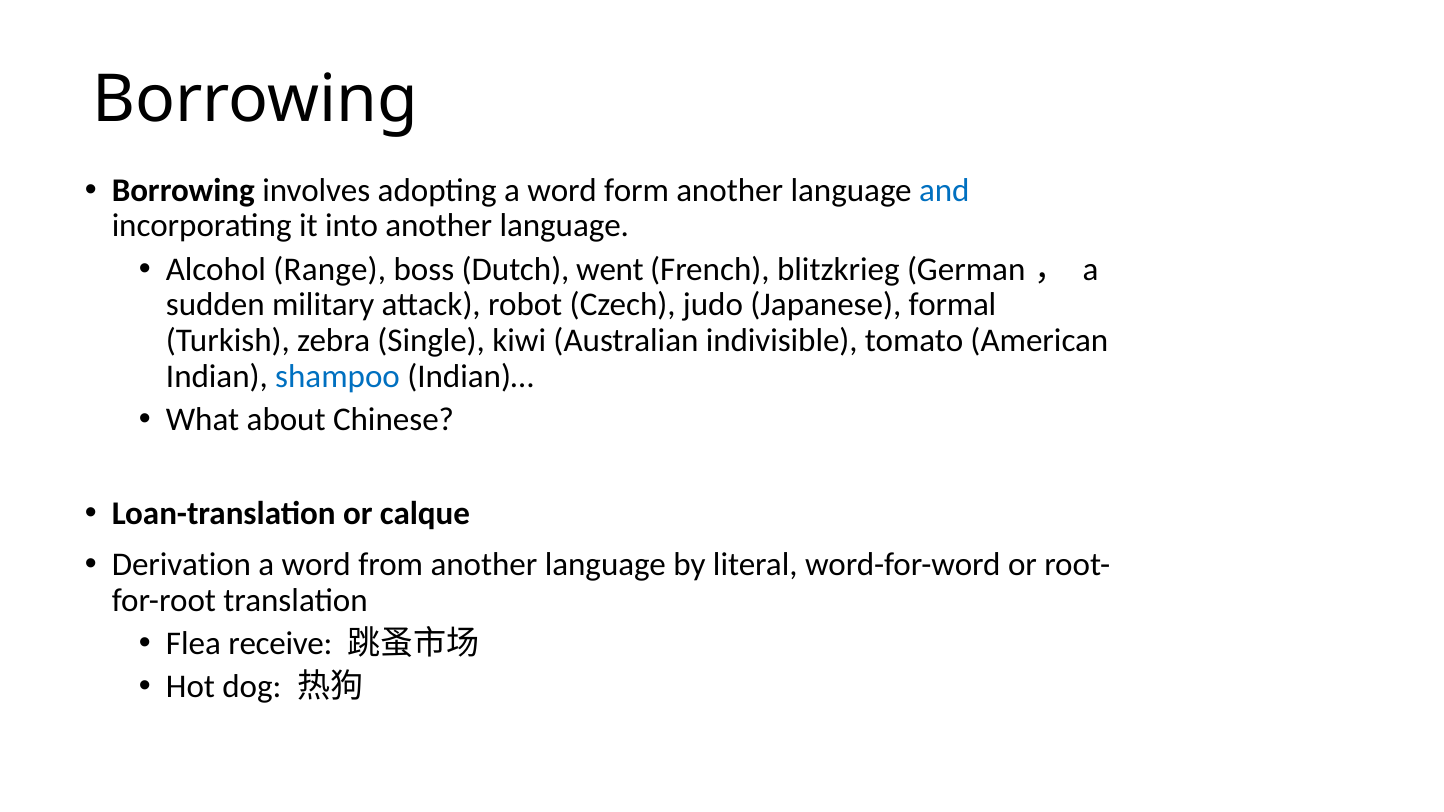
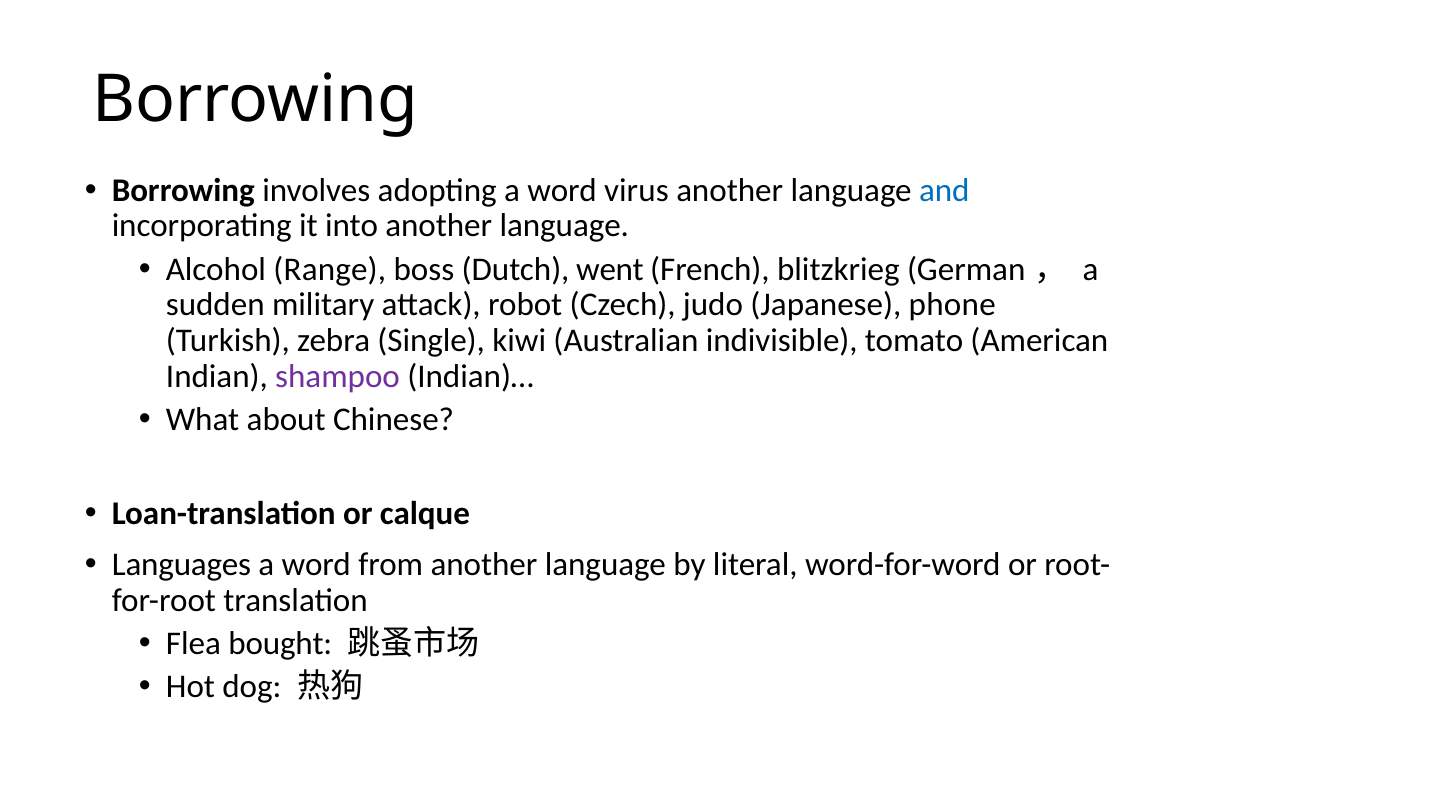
form: form -> virus (636, 190)
formal: formal -> phone (952, 305)
shampoo colour: blue -> purple (338, 377)
Derivation: Derivation -> Languages (181, 565)
receive: receive -> bought (280, 644)
